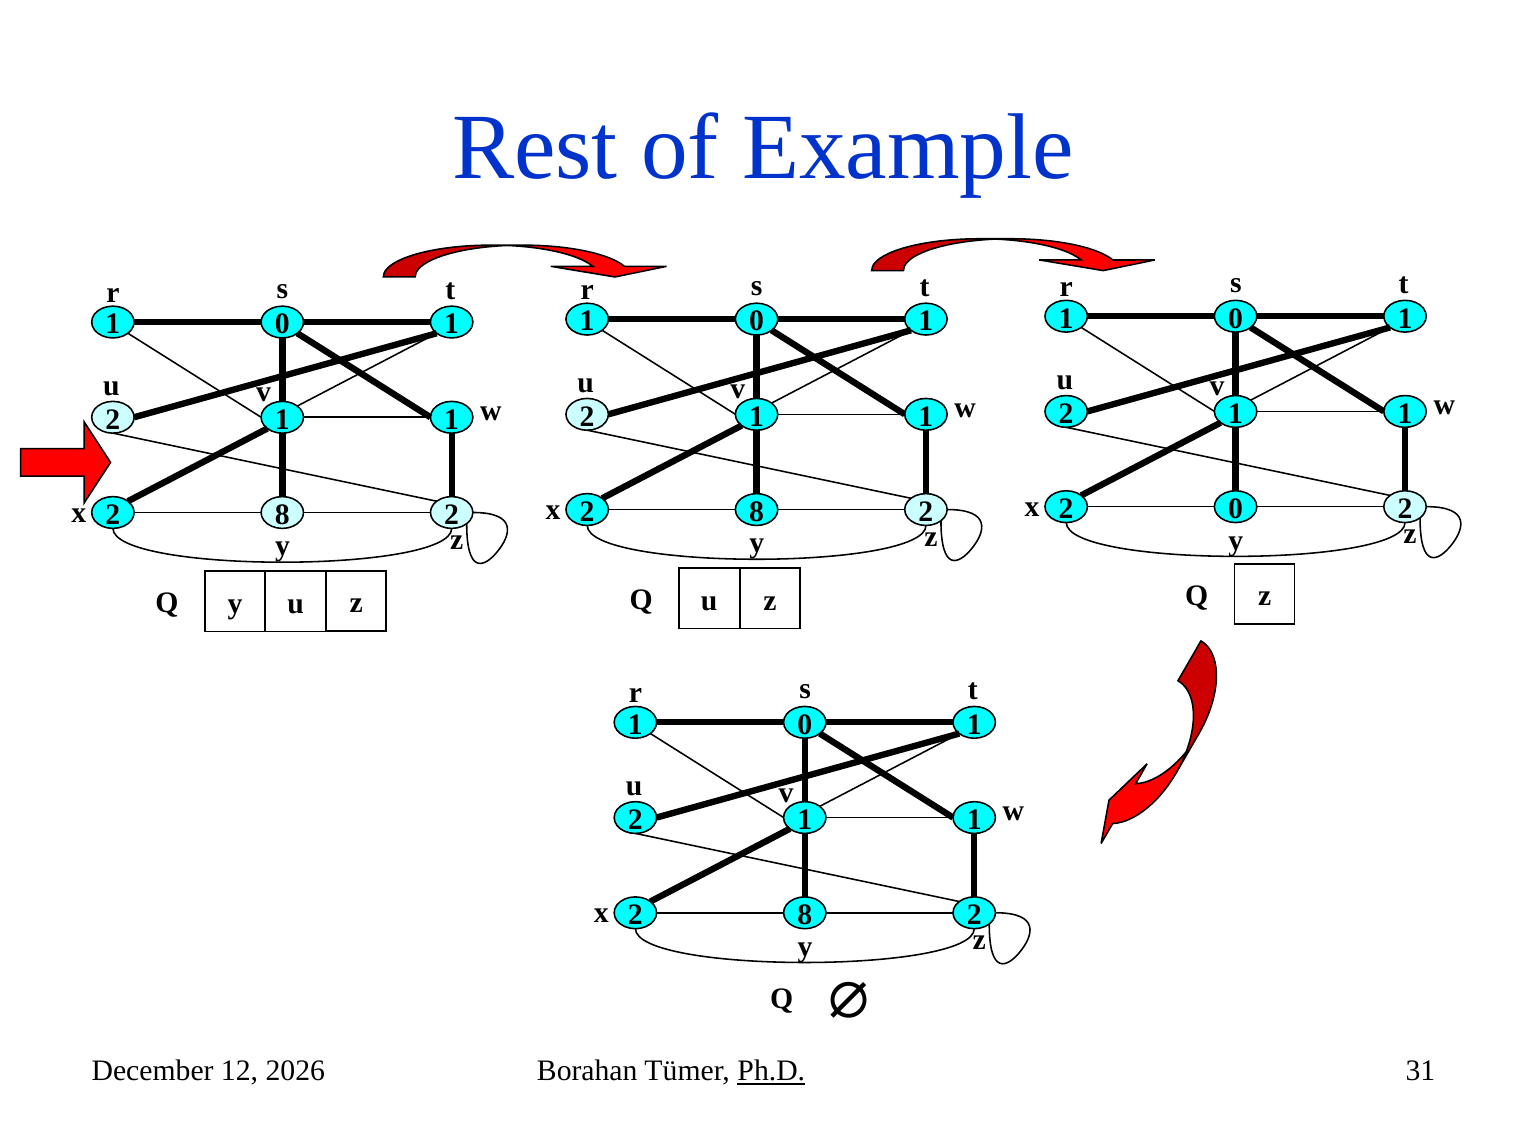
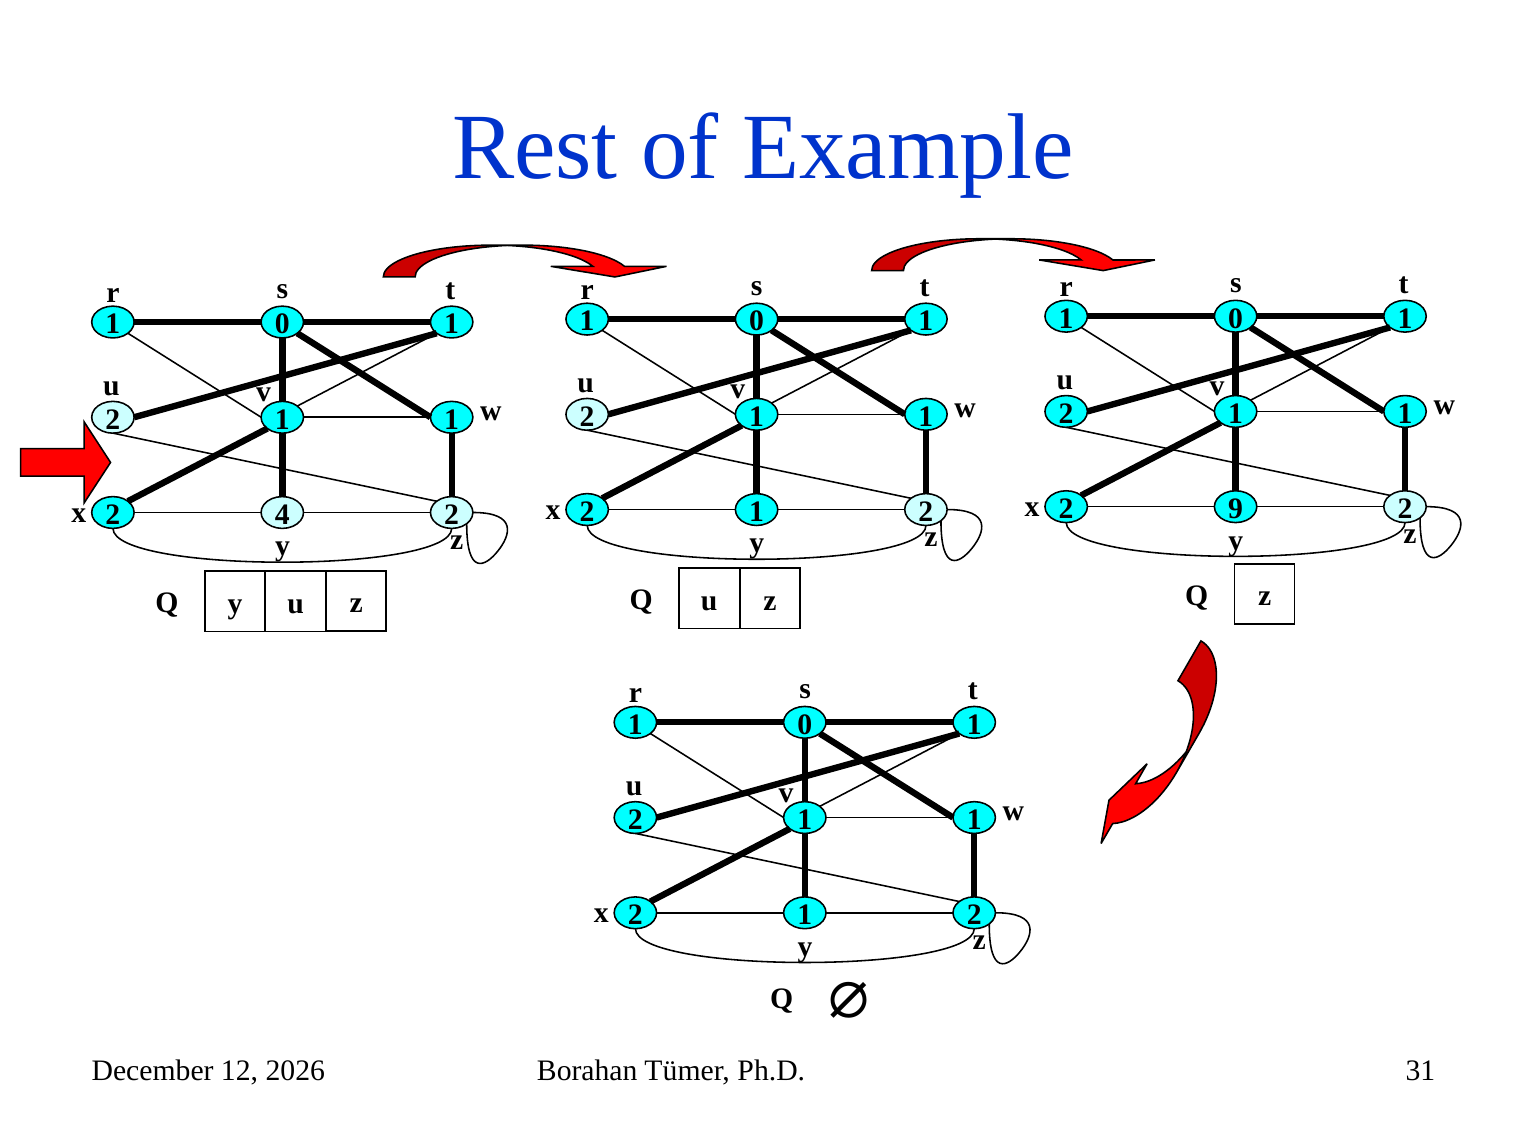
2 0: 0 -> 9 (1236, 508)
8: 8 -> 1 (757, 511)
8: 8 -> 4 (282, 514)
8: 8 -> 1 (805, 914)
Ph.D underline: present -> none (771, 1070)
